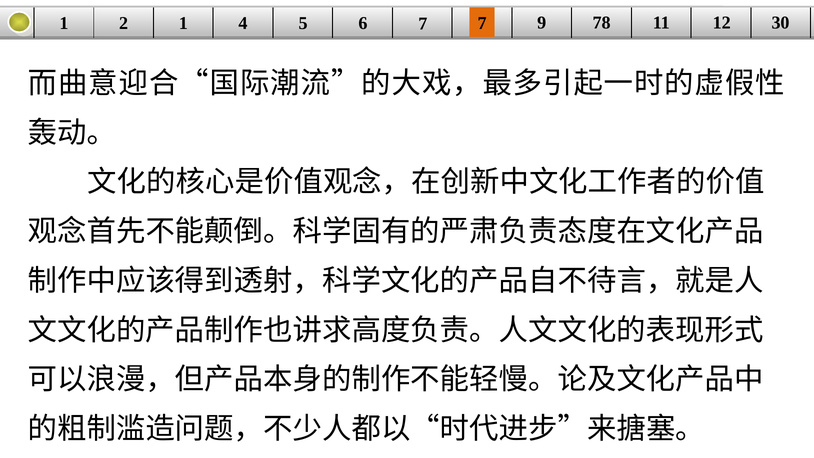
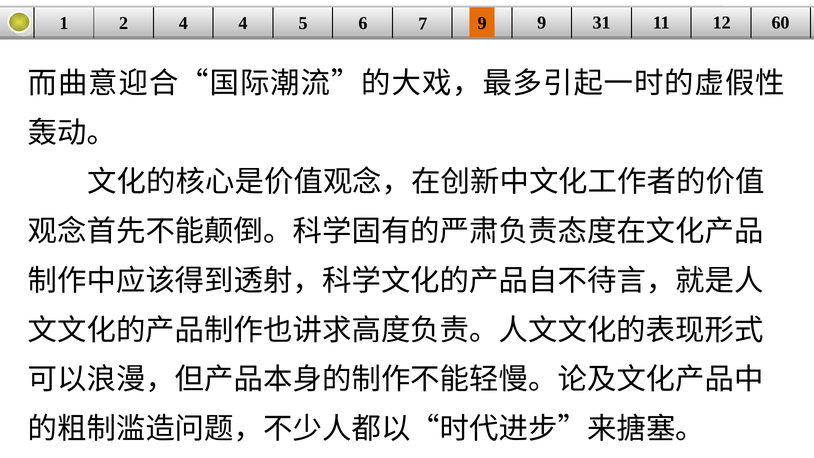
30: 30 -> 60 (781, 23)
2 1: 1 -> 4 (183, 23)
7 7: 7 -> 9 (482, 23)
78: 78 -> 31 (602, 23)
